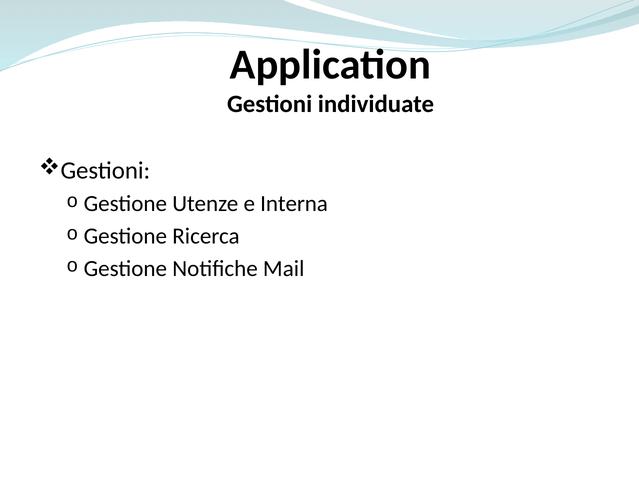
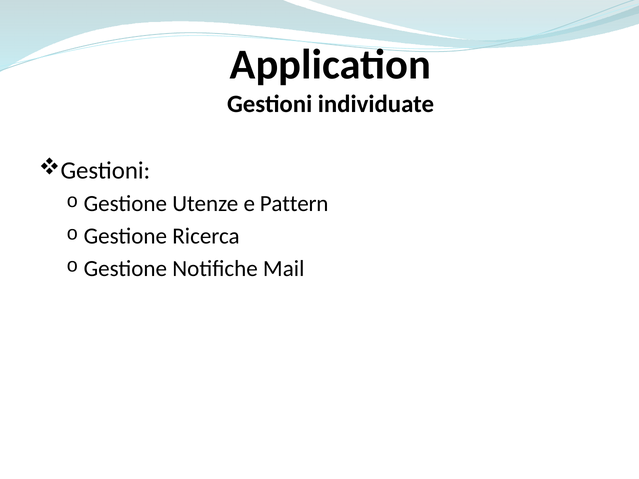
Interna: Interna -> Pattern (294, 204)
